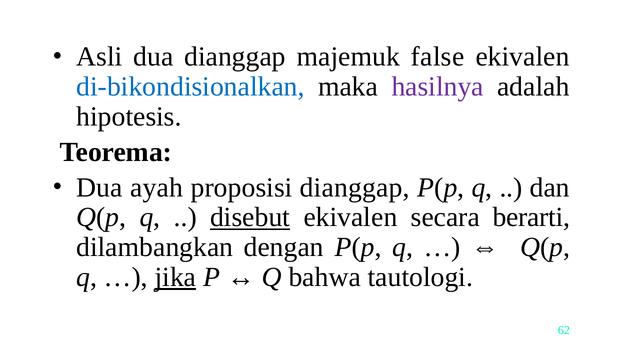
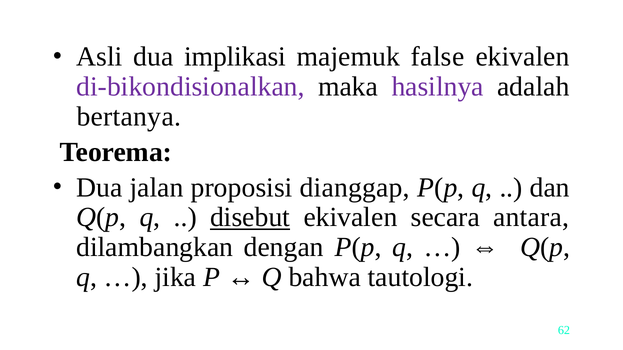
dua dianggap: dianggap -> implikasi (235, 57)
di-bikondisionalkan colour: blue -> purple (190, 87)
hipotesis: hipotesis -> bertanya (129, 117)
ayah: ayah -> jalan (157, 188)
berarti: berarti -> antara (531, 218)
jika underline: present -> none (175, 277)
